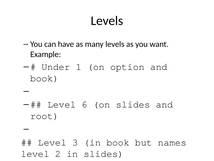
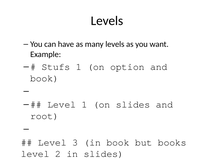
Under: Under -> Stufs (56, 67)
Level 6: 6 -> 1 (84, 104)
but names: names -> books (172, 142)
